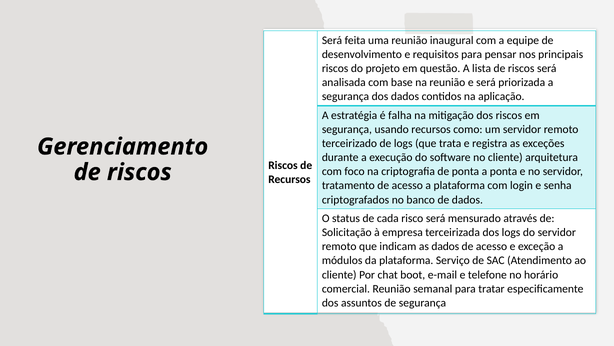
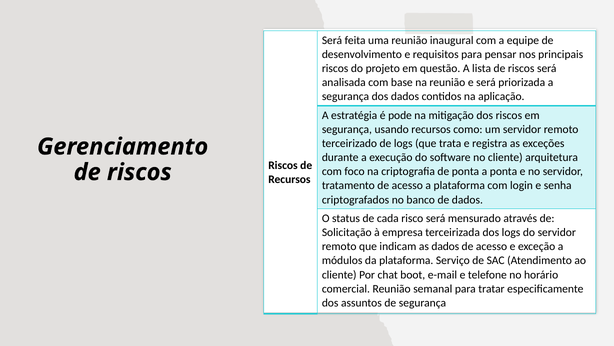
falha: falha -> pode (400, 115)
